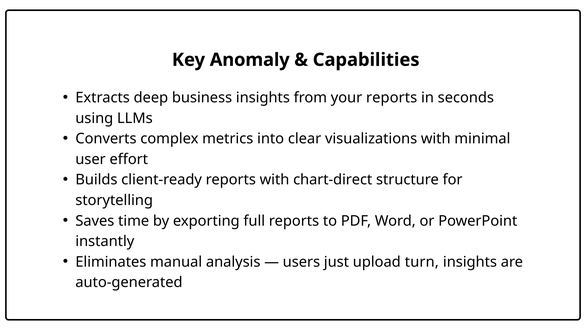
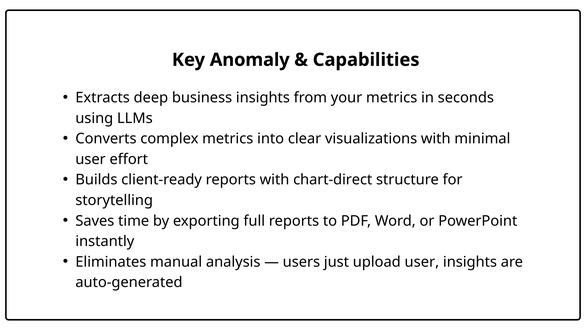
your reports: reports -> metrics (392, 98)
upload turn: turn -> user (422, 262)
